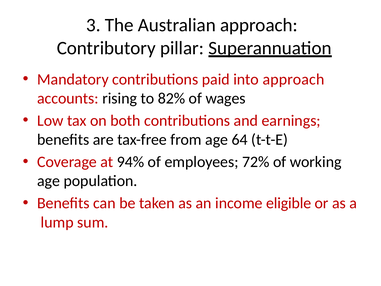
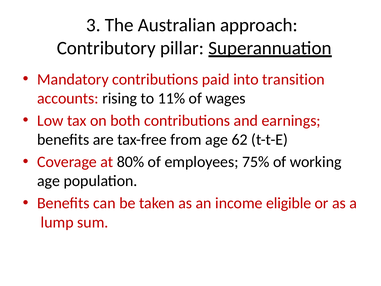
into approach: approach -> transition (294, 79)
82%: 82% -> 11% (171, 98)
64: 64 -> 62 (240, 140)
94%: 94% -> 80% (130, 162)
72%: 72% -> 75% (256, 162)
